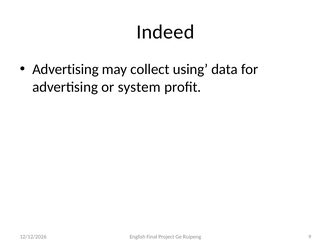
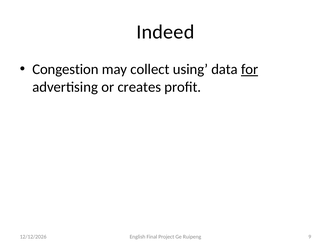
Advertising: Advertising -> Congestion (65, 69)
for underline: none -> present (250, 69)
system: system -> creates (139, 87)
